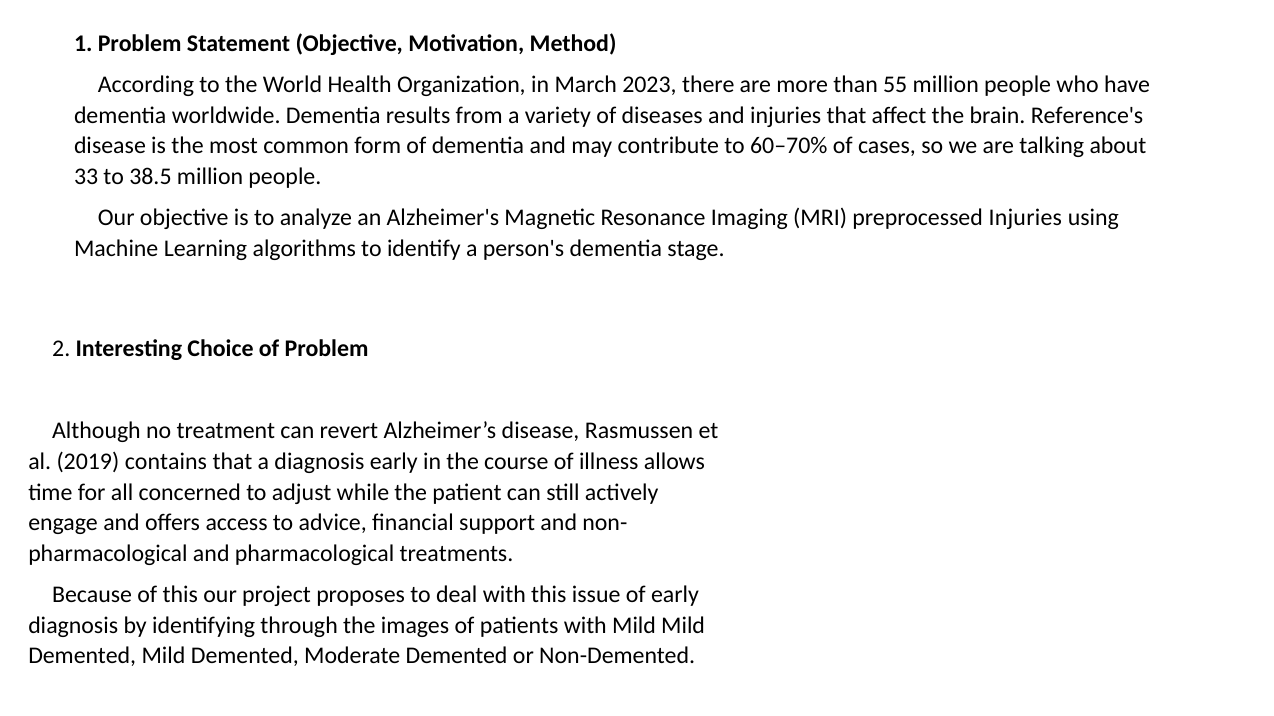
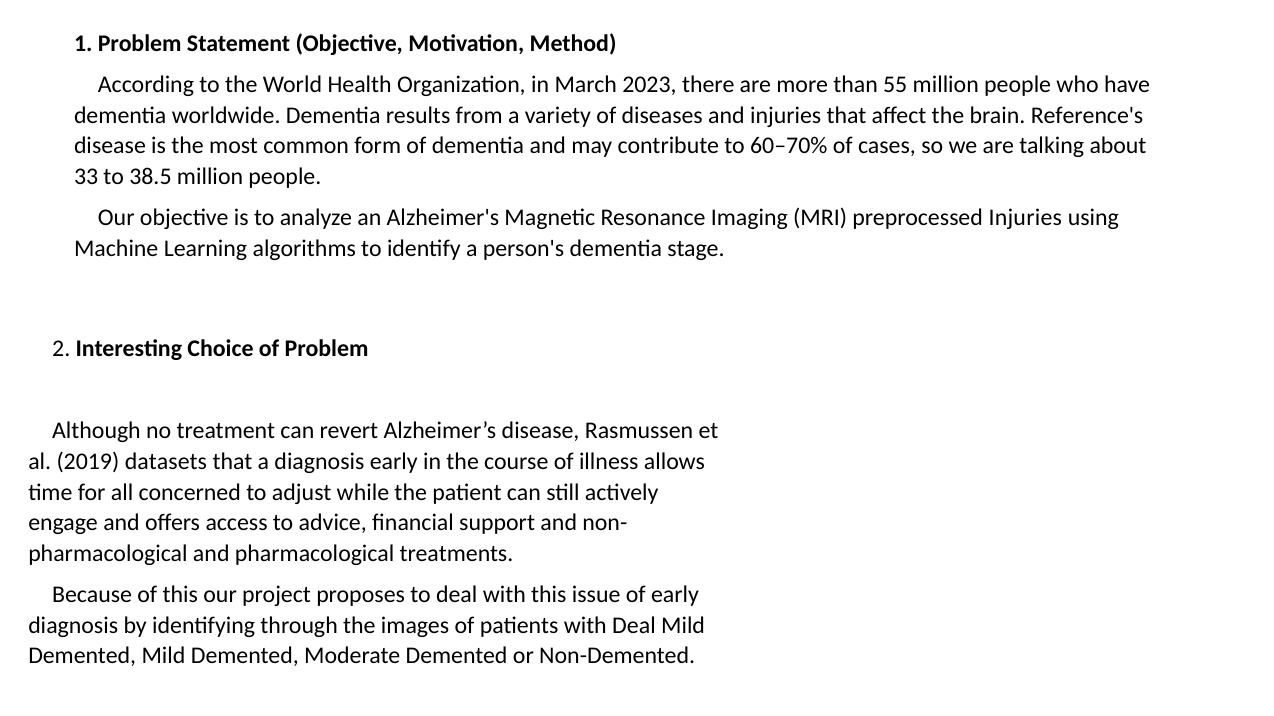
contains: contains -> datasets (166, 462)
with Mild: Mild -> Deal (634, 626)
